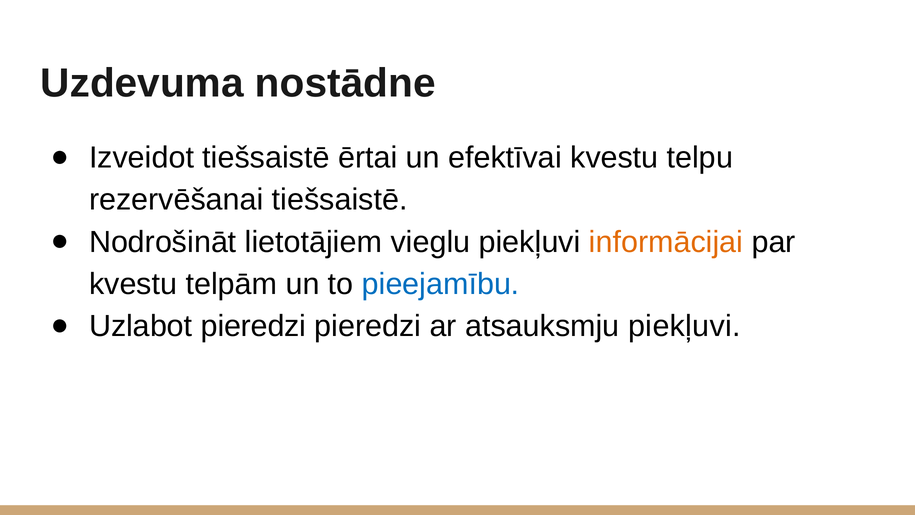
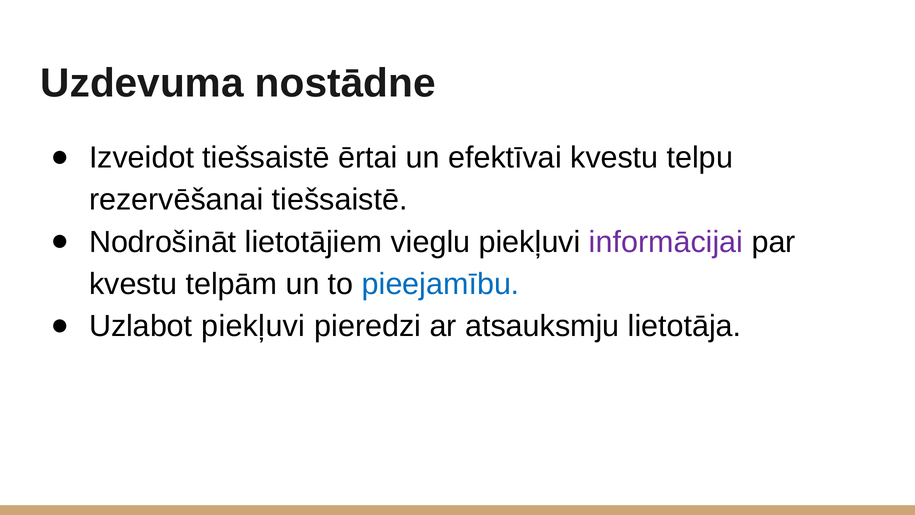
informācijai colour: orange -> purple (666, 242)
Uzlabot pieredzi: pieredzi -> piekļuvi (253, 326)
atsauksmju piekļuvi: piekļuvi -> lietotāja (685, 326)
